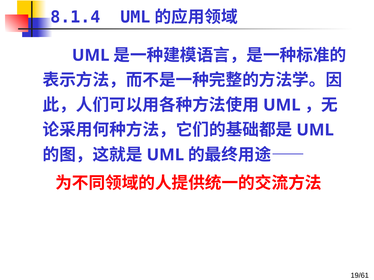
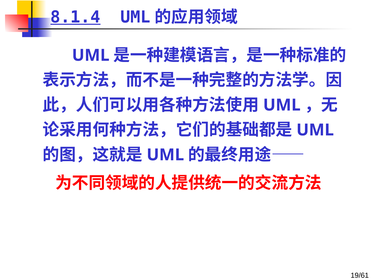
8.1.4 underline: none -> present (75, 17)
